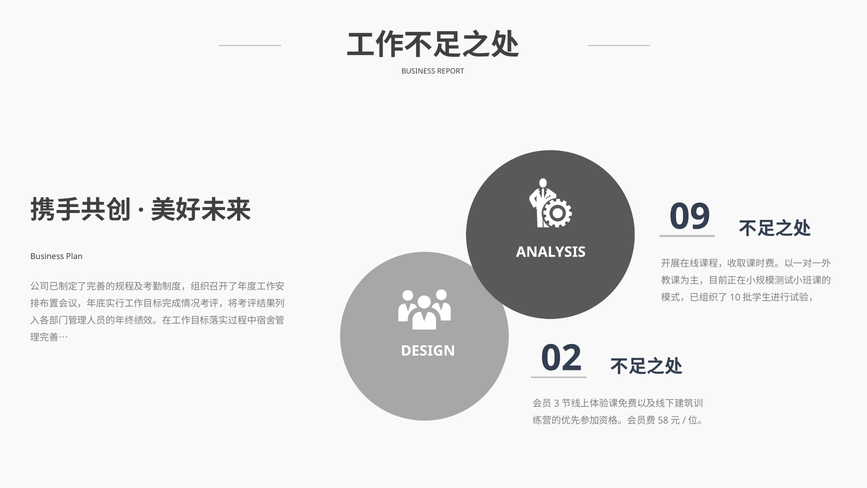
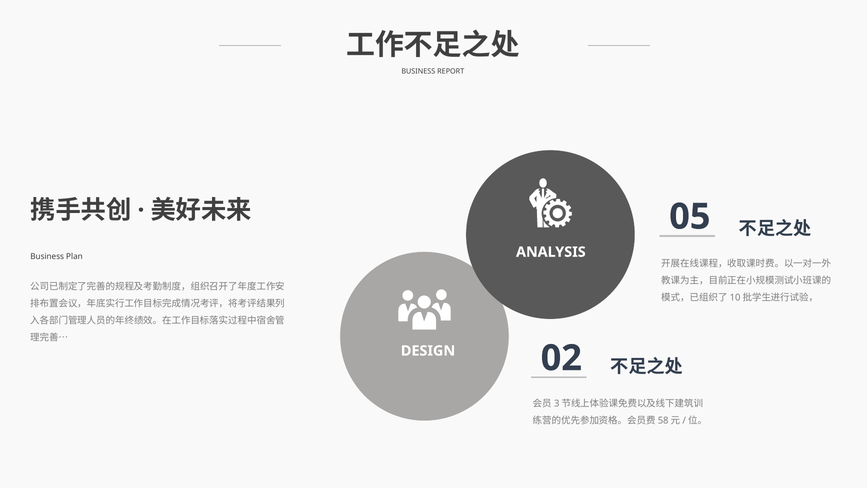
09: 09 -> 05 (690, 217)
